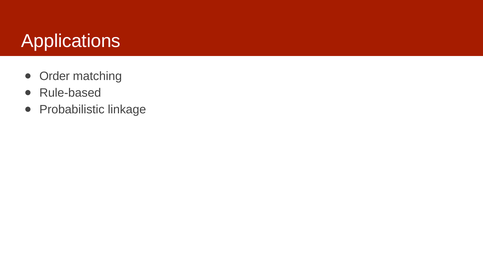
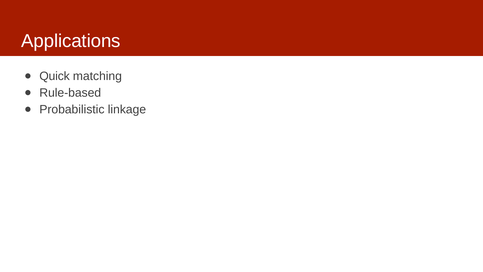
Order: Order -> Quick (55, 76)
